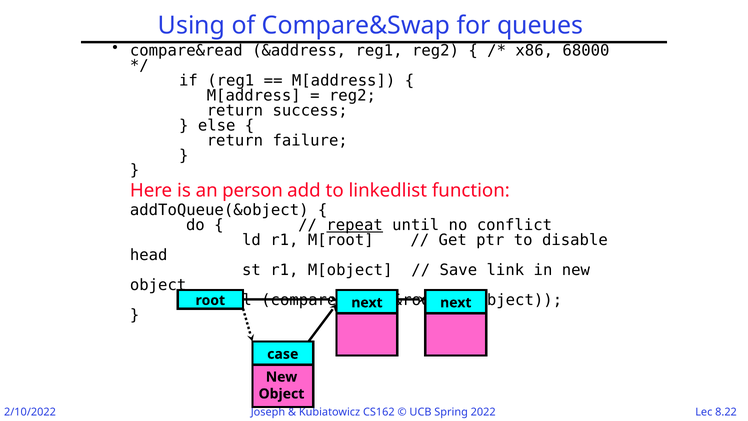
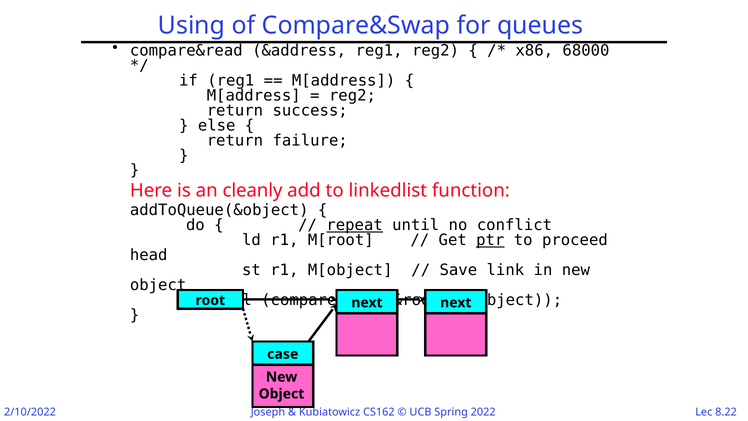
person: person -> cleanly (253, 190)
ptr underline: none -> present (490, 240)
disable: disable -> proceed (575, 240)
